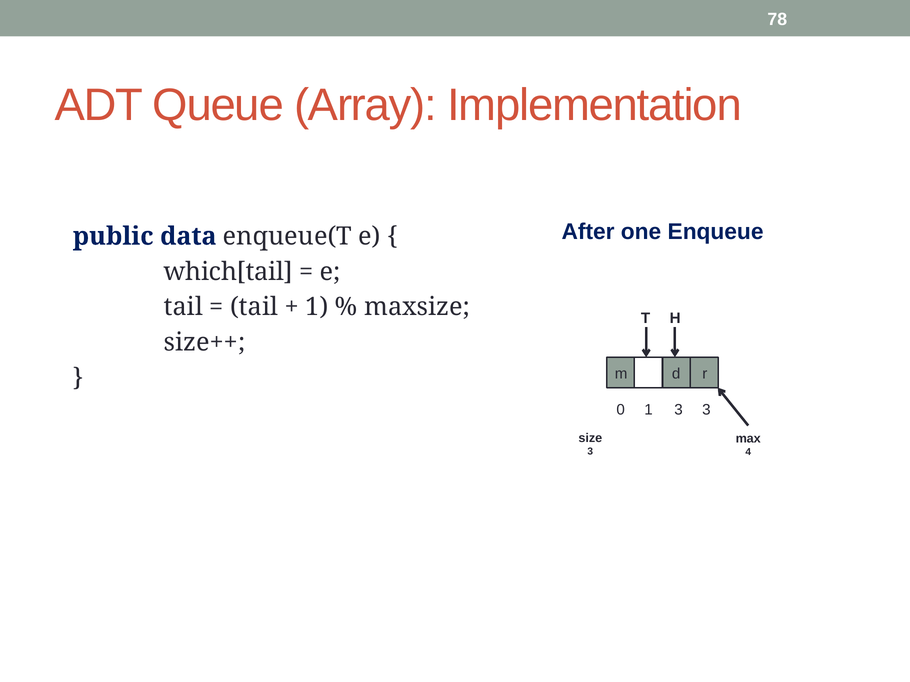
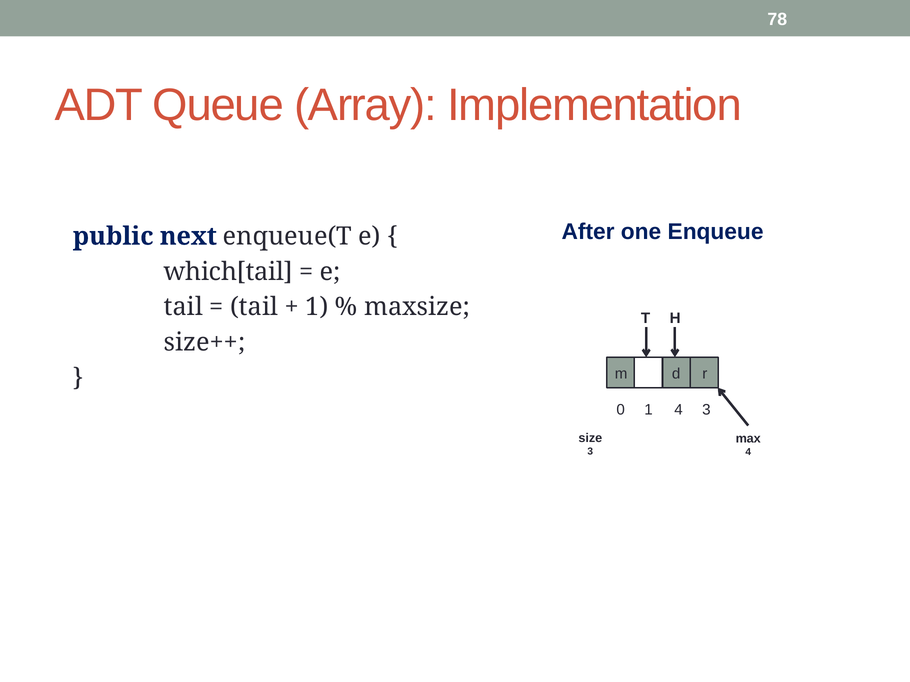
data: data -> next (188, 236)
1 3: 3 -> 4 (679, 410)
